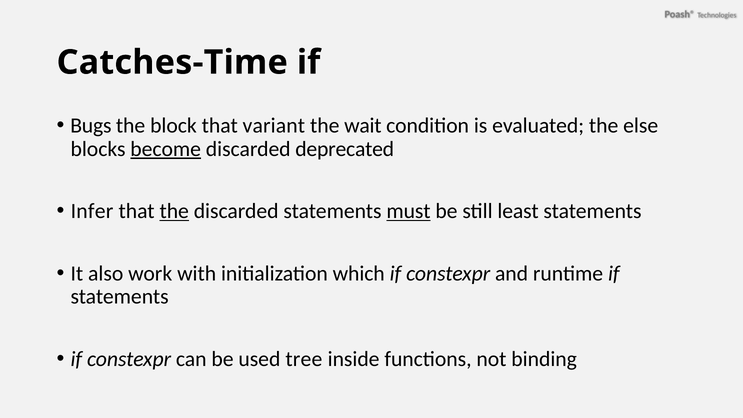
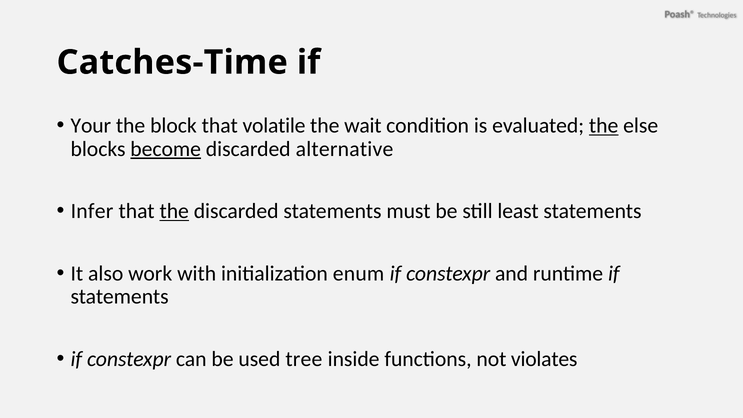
Bugs: Bugs -> Your (91, 126)
variant: variant -> volatile (274, 126)
the underline: none -> present (604, 126)
deprecated: deprecated -> alternative (344, 149)
must underline: present -> none (409, 211)
which: which -> enum (359, 273)
binding: binding -> violates (544, 359)
